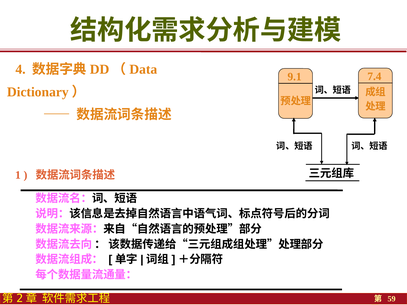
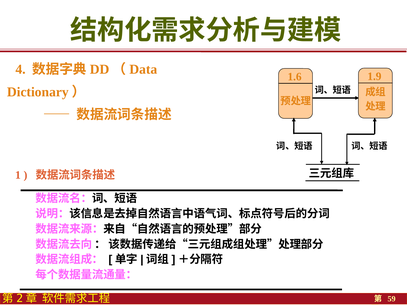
7.4: 7.4 -> 1.9 (374, 77)
9.1: 9.1 -> 1.6 (295, 77)
